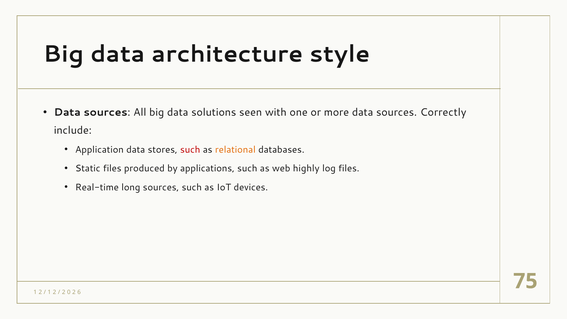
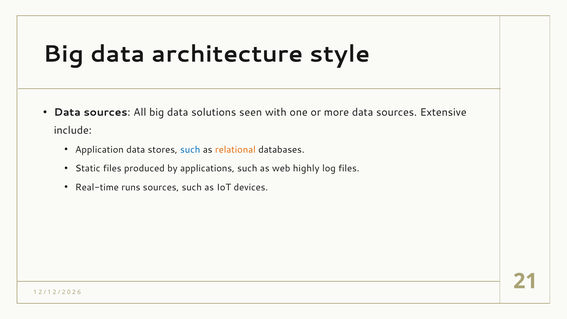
Correctly: Correctly -> Extensive (443, 112)
such colour: red -> blue (190, 150)
long: long -> runs (131, 187)
75: 75 -> 21 (525, 281)
